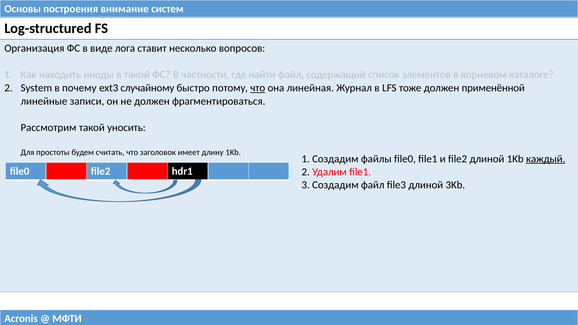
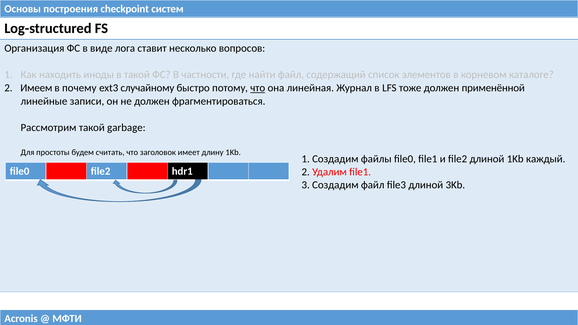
внимание: внимание -> checkpoint (125, 9)
System: System -> Имеем (36, 88)
уносить: уносить -> garbage (126, 128)
каждый underline: present -> none (546, 159)
